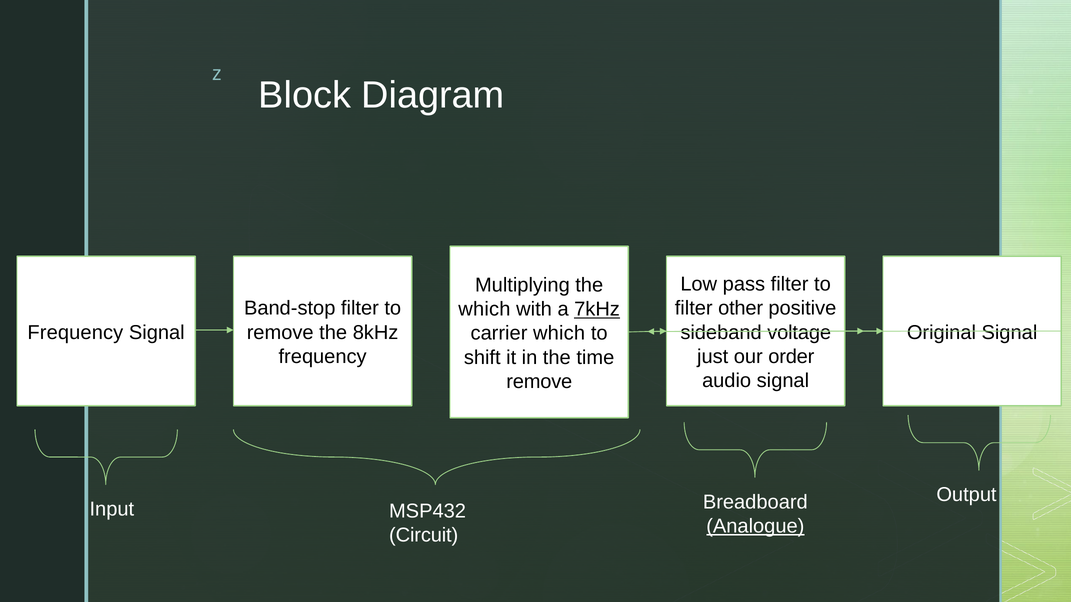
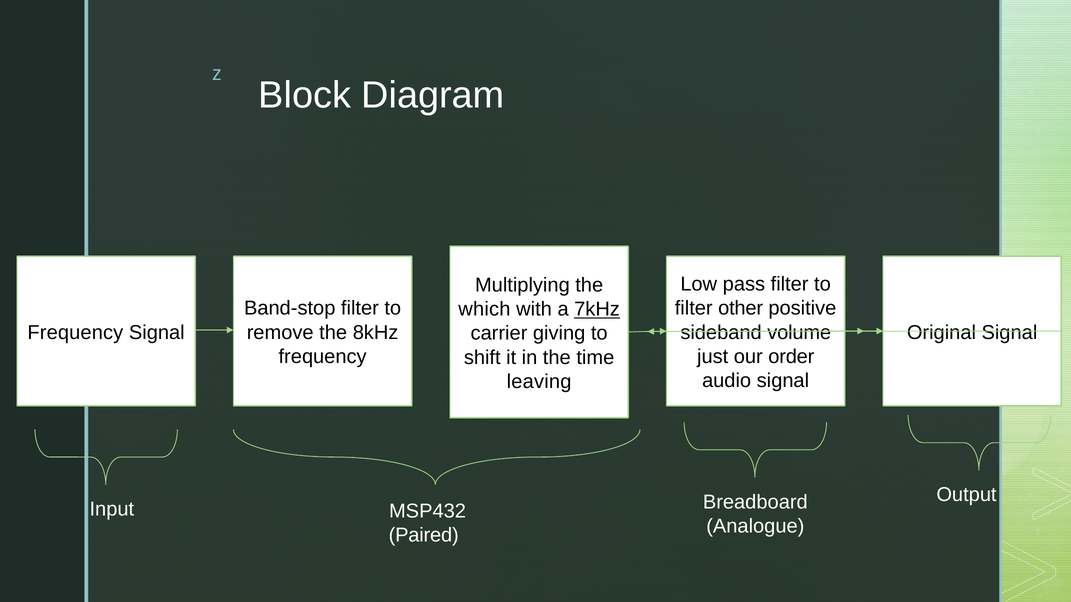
voltage: voltage -> volume (799, 333)
carrier which: which -> giving (559, 334)
remove: remove -> leaving (539, 382)
Analogue underline: present -> none (755, 526)
Circuit: Circuit -> Paired (424, 536)
